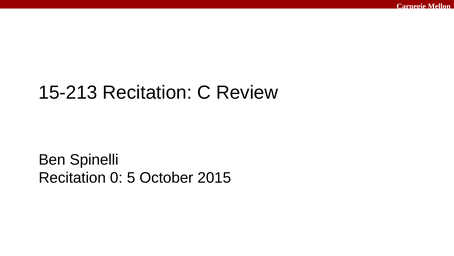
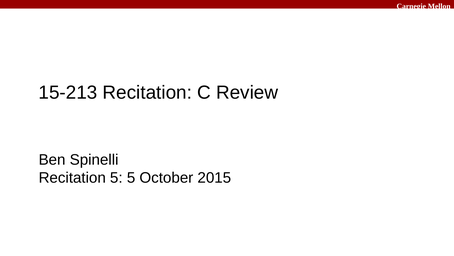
Recitation 0: 0 -> 5 (116, 178)
